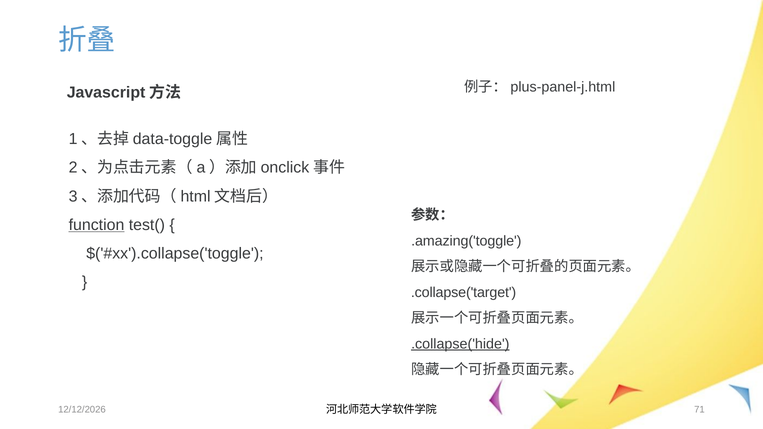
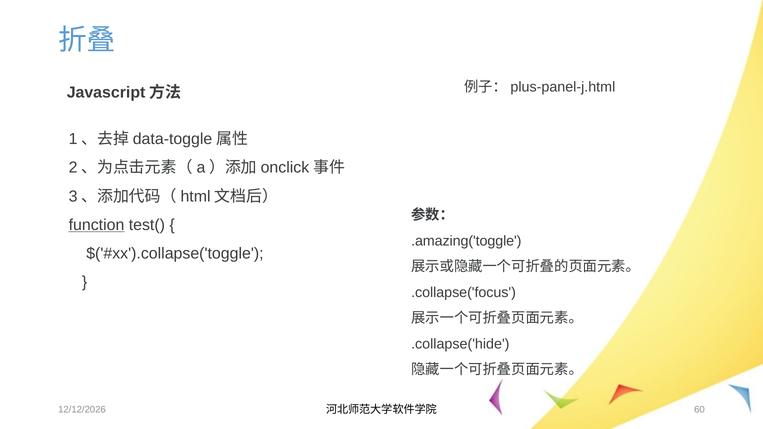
.collapse('target: .collapse('target -> .collapse('focus (464, 292)
.collapse('hide underline: present -> none (460, 344)
71: 71 -> 60 (700, 410)
